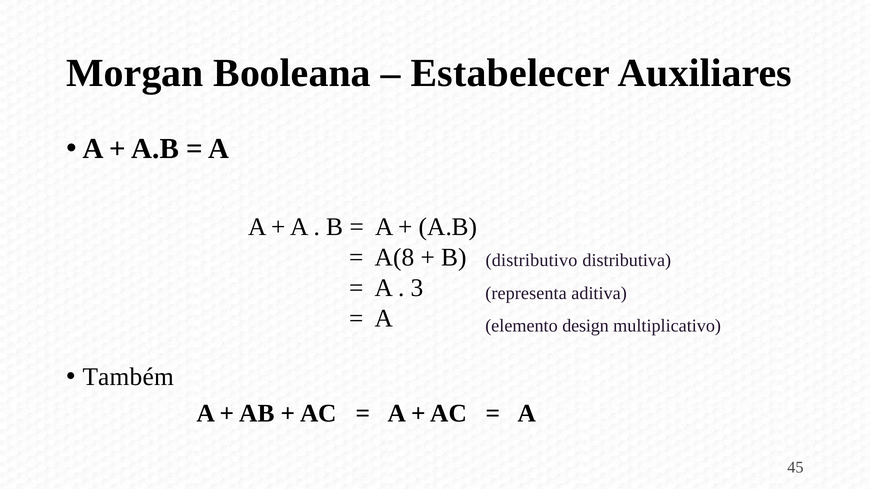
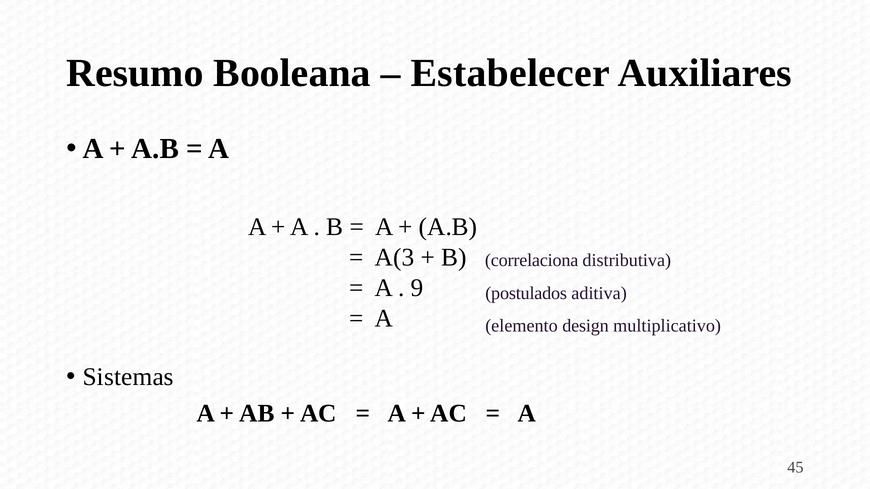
Morgan: Morgan -> Resumo (135, 73)
A(8: A(8 -> A(3 (395, 258)
distributivo: distributivo -> correlaciona (532, 261)
3: 3 -> 9 (417, 288)
representa: representa -> postulados (526, 293)
Também: Também -> Sistemas (128, 377)
